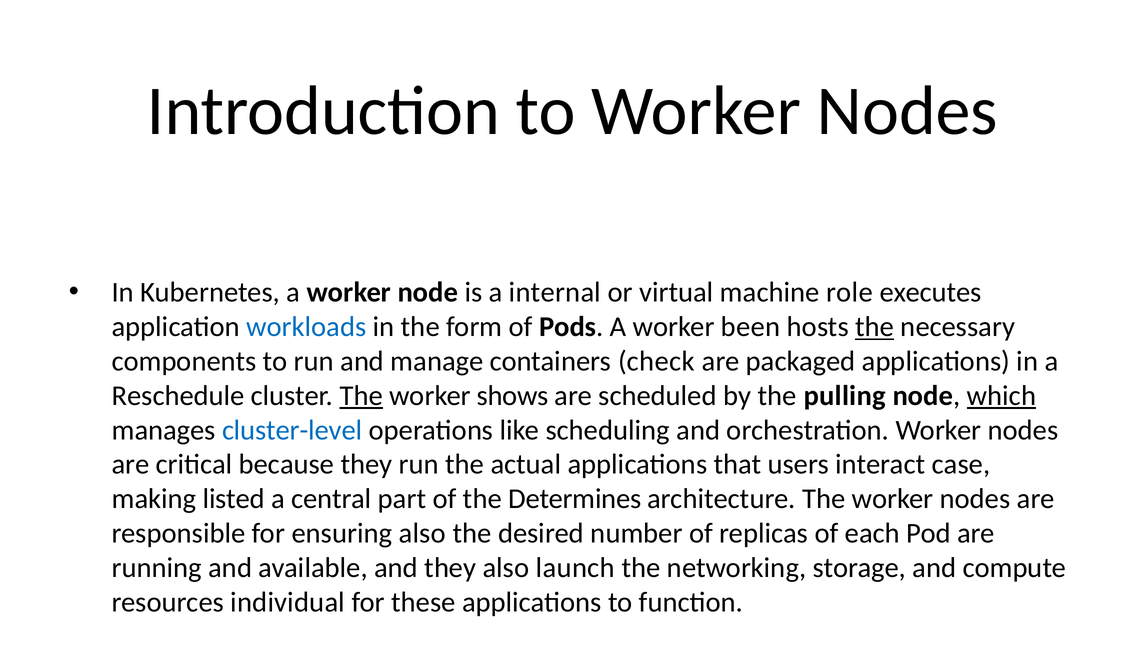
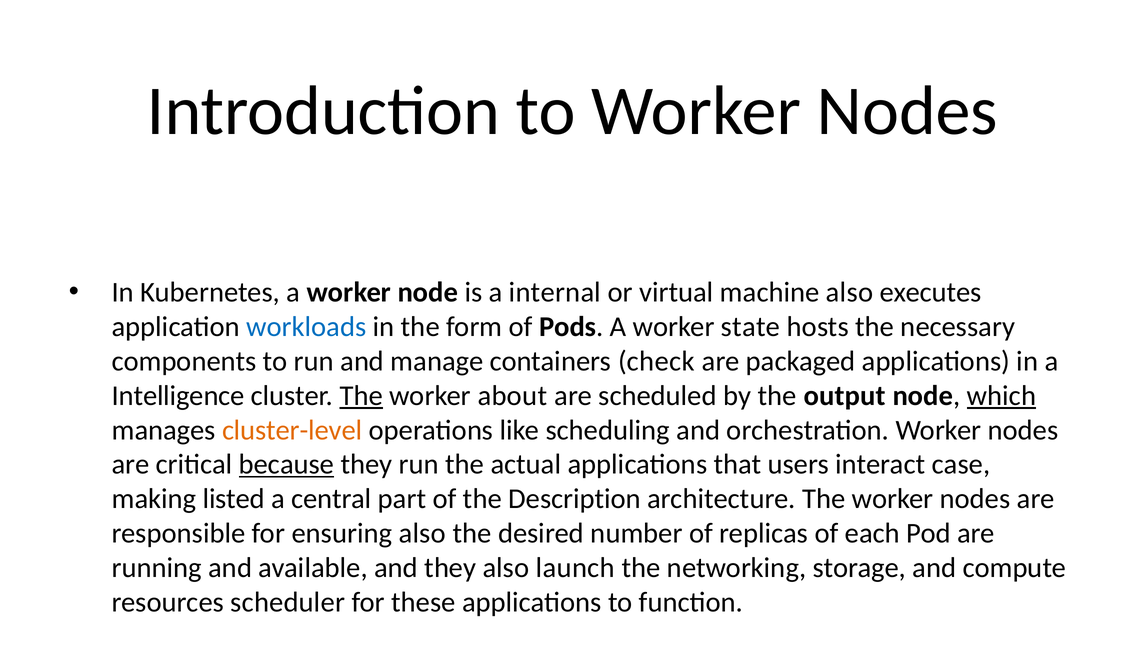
machine role: role -> also (850, 292)
been: been -> state (751, 327)
the underline: present -> none (875, 327)
Reschedule: Reschedule -> Intelligence (178, 395)
shows: shows -> about (512, 395)
pulling: pulling -> output (845, 395)
cluster-level colour: blue -> orange (292, 430)
because underline: none -> present (286, 464)
Determines: Determines -> Description (575, 499)
individual: individual -> scheduler (288, 602)
